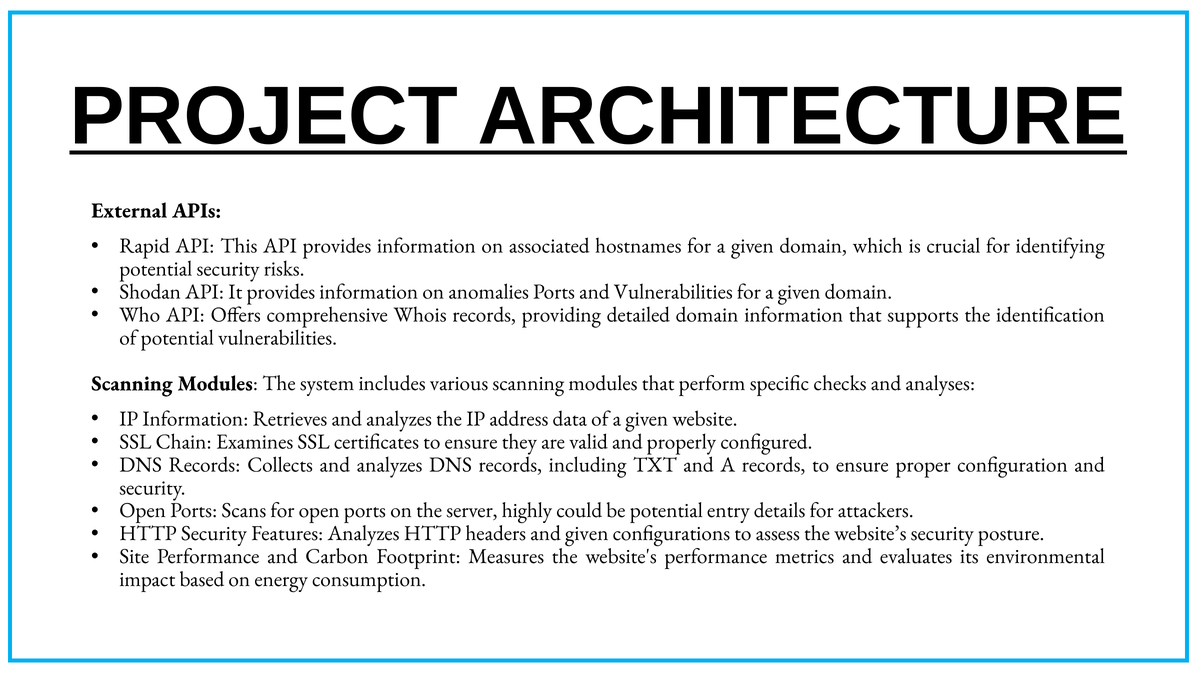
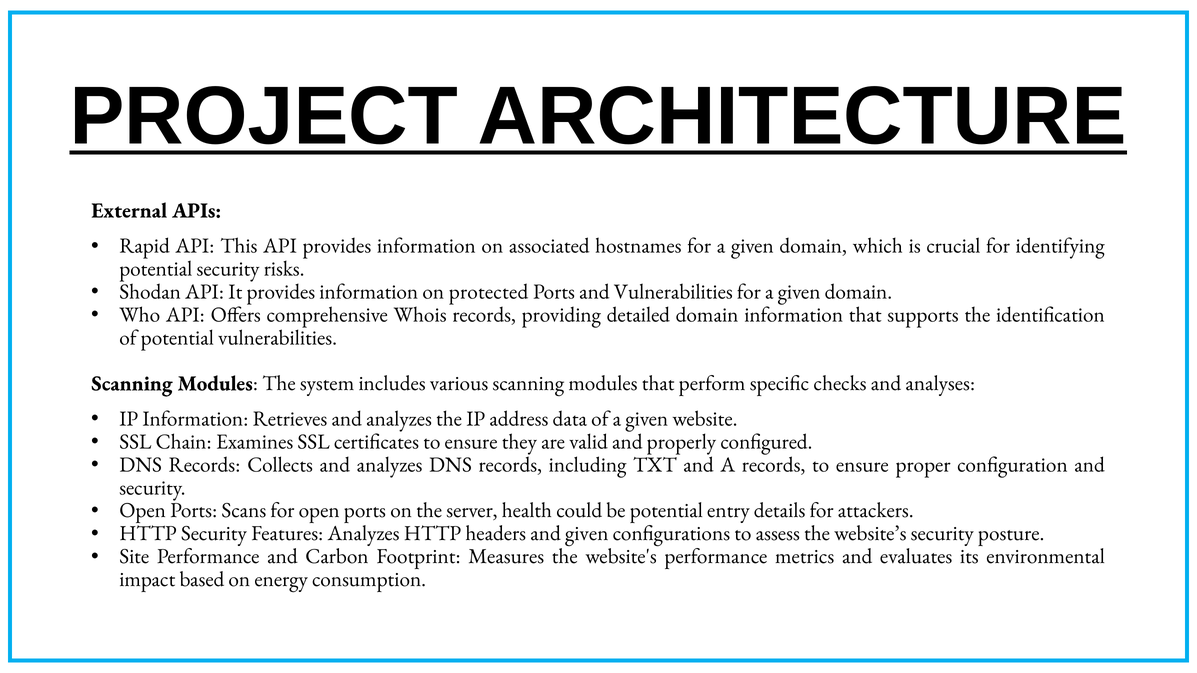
anomalies: anomalies -> protected (489, 292)
highly: highly -> health (527, 511)
